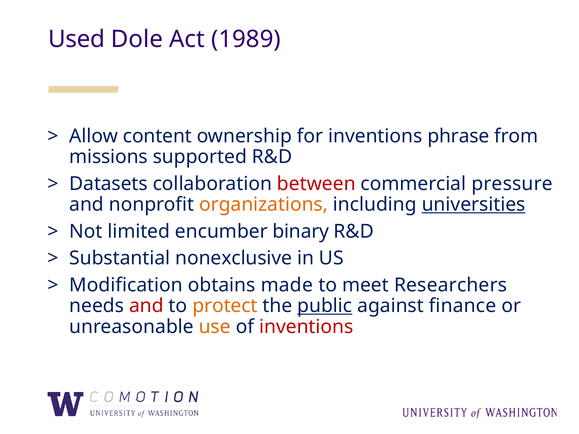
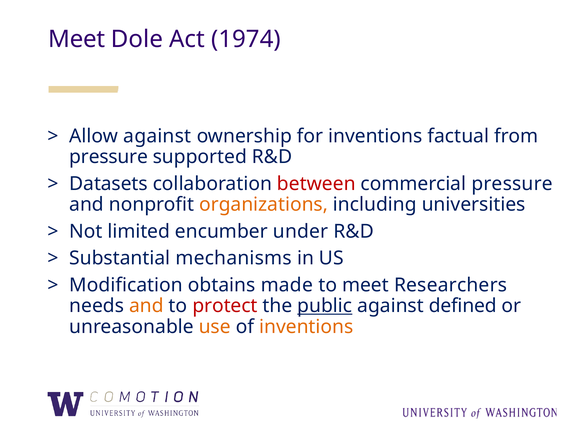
Used: Used -> Meet (77, 39)
1989: 1989 -> 1974 (246, 39)
Allow content: content -> against (157, 136)
phrase: phrase -> factual (458, 136)
missions: missions -> pressure (109, 157)
universities underline: present -> none (474, 205)
binary: binary -> under (301, 231)
nonexclusive: nonexclusive -> mechanisms (234, 258)
and colour: red -> orange (146, 306)
protect colour: orange -> red (225, 306)
finance: finance -> defined (463, 306)
inventions colour: red -> orange (306, 327)
